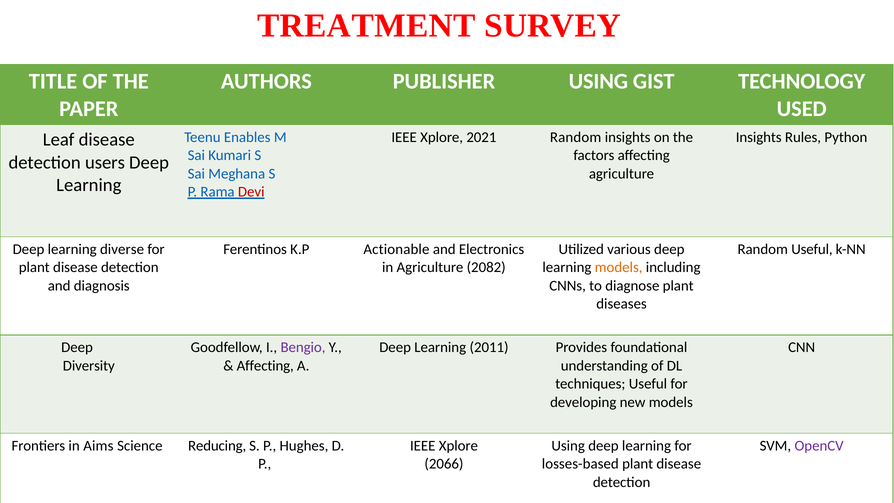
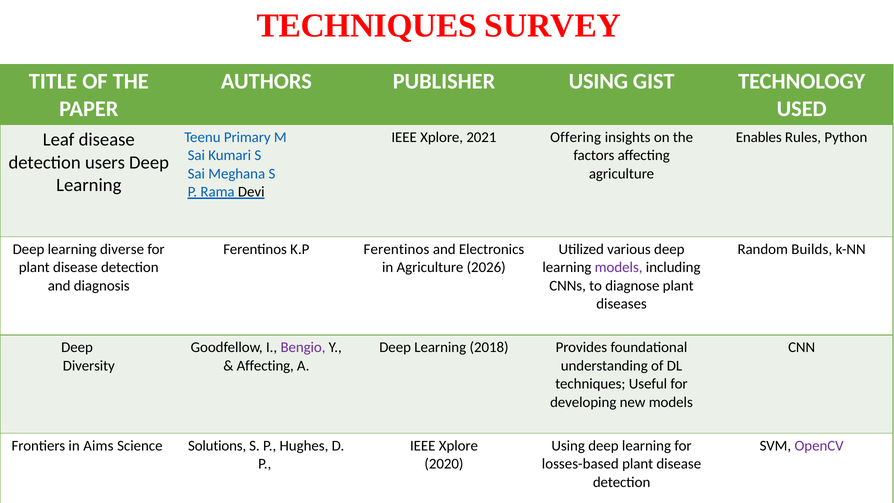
TREATMENT: TREATMENT -> TECHNIQUES (367, 26)
Enables: Enables -> Primary (247, 137)
2021 Random: Random -> Offering (576, 137)
Insights: Insights -> Enables (759, 137)
Devi colour: red -> black (251, 192)
K.P Actionable: Actionable -> Ferentinos (396, 249)
Random Useful: Useful -> Builds (812, 249)
2082: 2082 -> 2026 (486, 267)
models colour: orange -> purple (619, 267)
2011: 2011 -> 2018 (489, 347)
Reducing: Reducing -> Solutions (217, 446)
2066: 2066 -> 2020 (444, 464)
